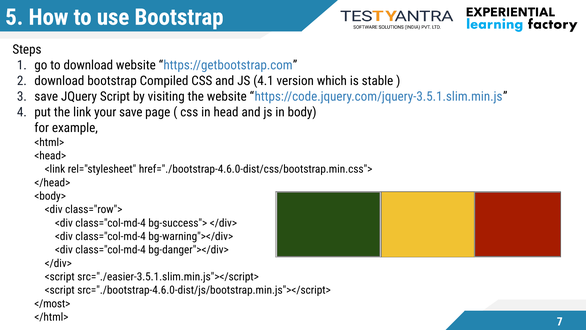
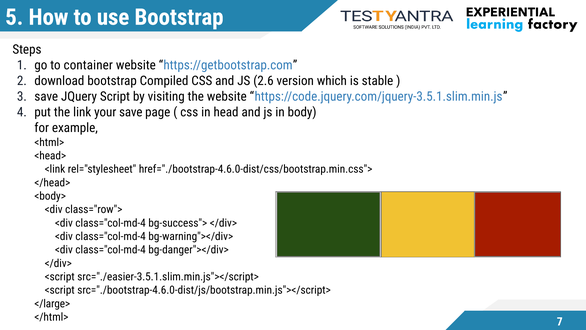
to download: download -> container (88, 65)
4.1: 4.1 -> 2.6 (263, 81)
</most>: </most> -> </large> (52, 303)
